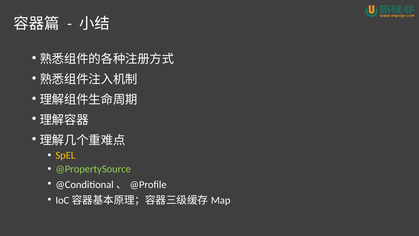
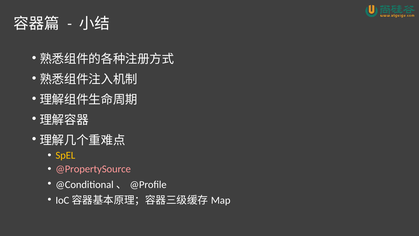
@PropertySource colour: light green -> pink (93, 169)
